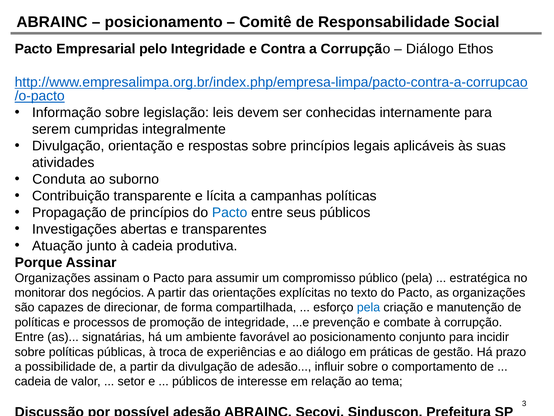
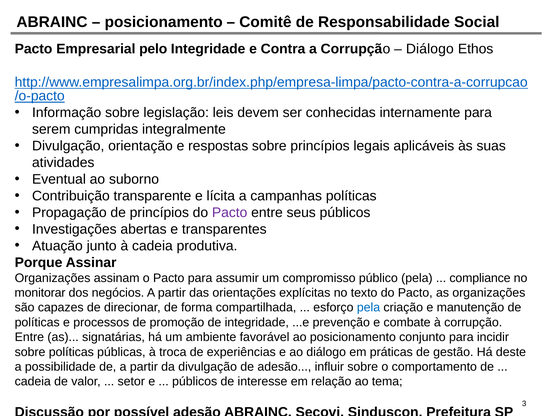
Conduta: Conduta -> Eventual (59, 179)
Pacto colour: blue -> purple (230, 212)
estratégica: estratégica -> compliance (480, 278)
prazo: prazo -> deste (511, 352)
